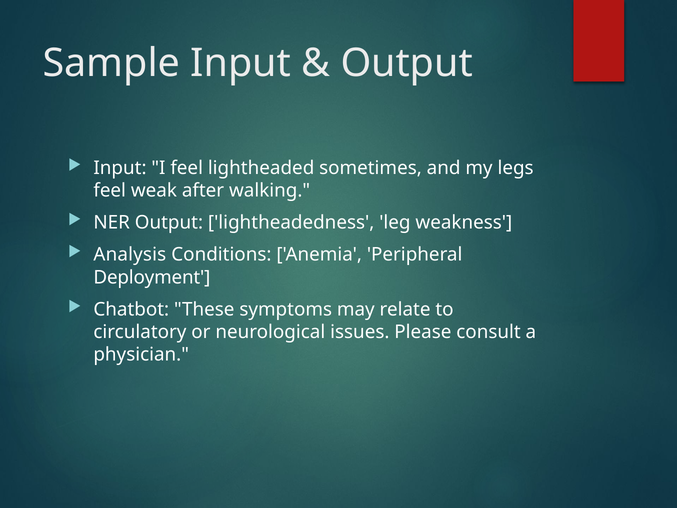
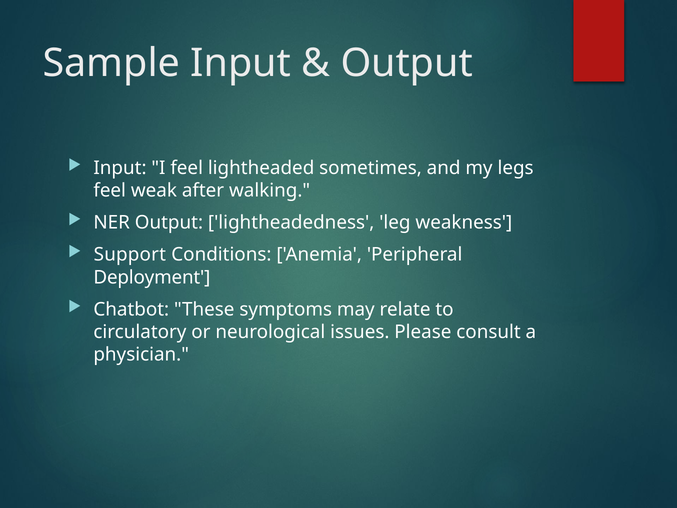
Analysis: Analysis -> Support (130, 255)
